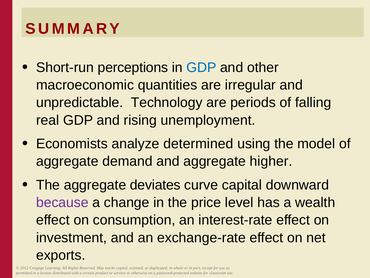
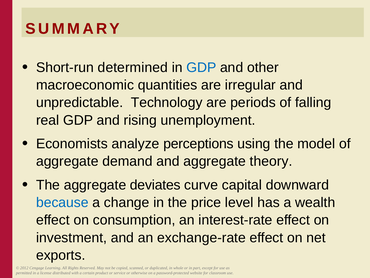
perceptions: perceptions -> determined (133, 67)
determined: determined -> perceptions (198, 144)
higher: higher -> theory (271, 161)
because colour: purple -> blue (62, 202)
